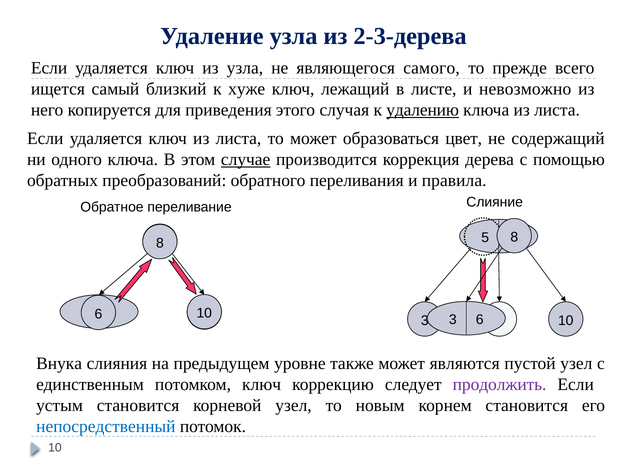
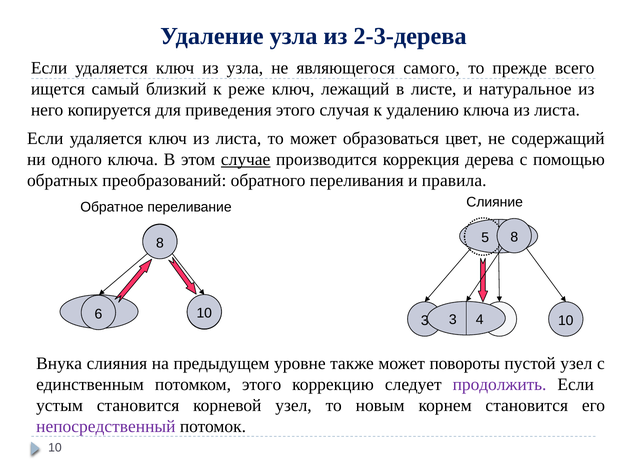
хуже: хуже -> реже (247, 89)
невозможно: невозможно -> натуральное (525, 89)
удалению underline: present -> none (423, 110)
3 6: 6 -> 4 (480, 319)
являются: являются -> повороты (465, 363)
потомком ключ: ключ -> этого (262, 384)
непосредственный colour: blue -> purple (106, 426)
